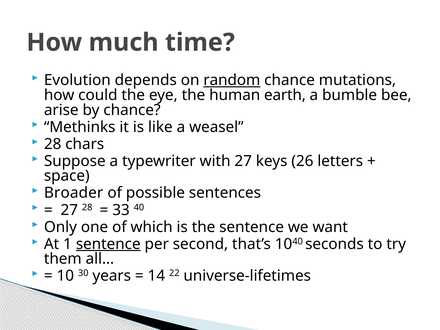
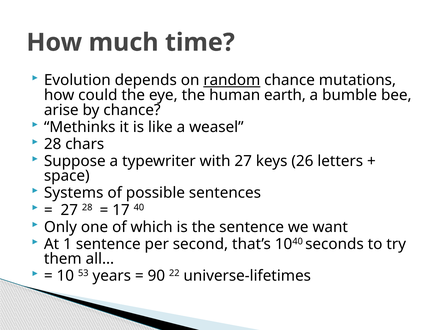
Broader: Broader -> Systems (74, 193)
33: 33 -> 17 (121, 210)
sentence underline: present -> none (108, 244)
30: 30 -> 53 (83, 273)
14: 14 -> 90 (156, 276)
